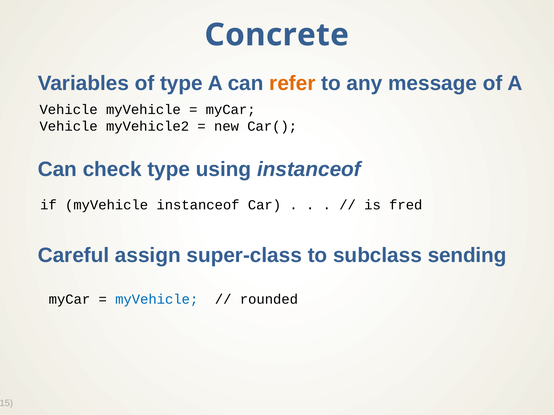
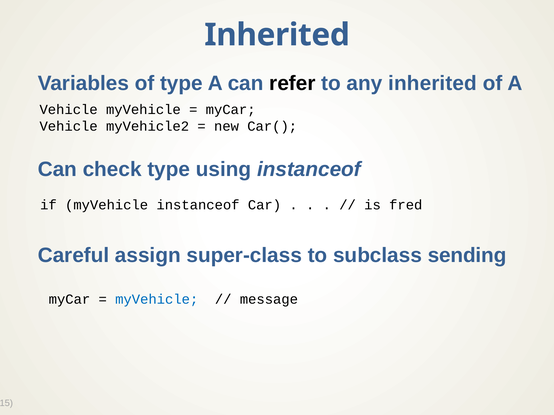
Concrete: Concrete -> Inherited (277, 35)
refer colour: orange -> black (292, 84)
any message: message -> inherited (433, 84)
rounded: rounded -> message (269, 300)
